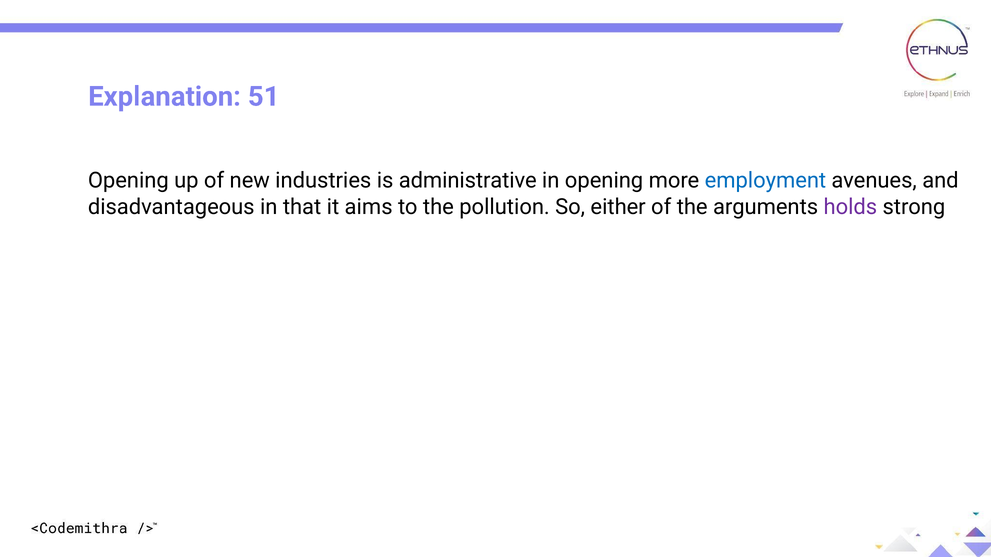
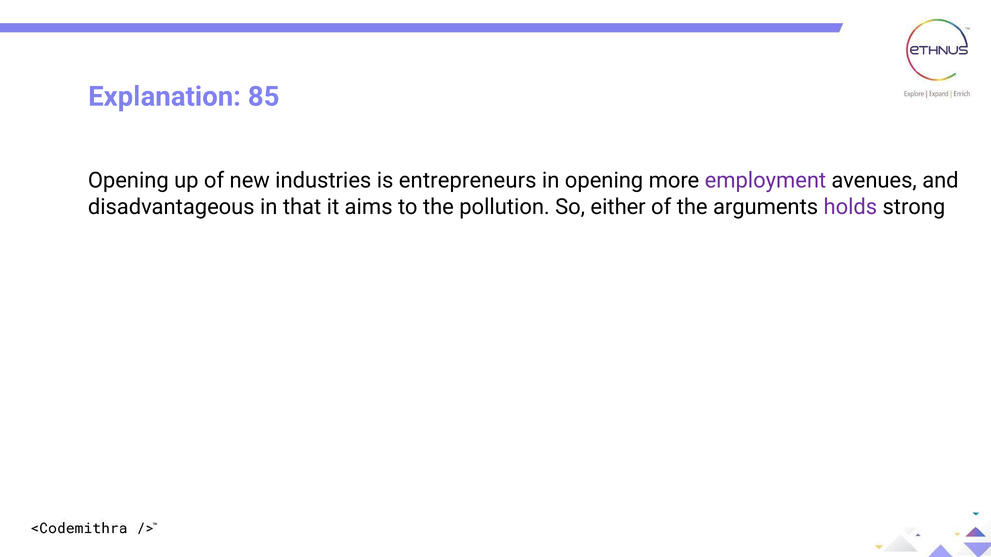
51: 51 -> 85 (264, 97)
administrative: administrative -> entrepreneurs (468, 181)
employment colour: blue -> purple (765, 181)
